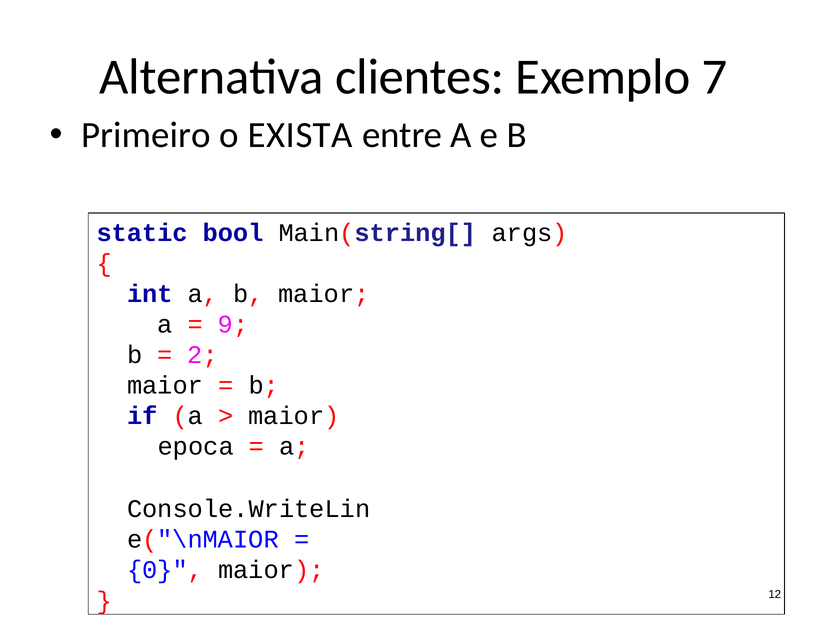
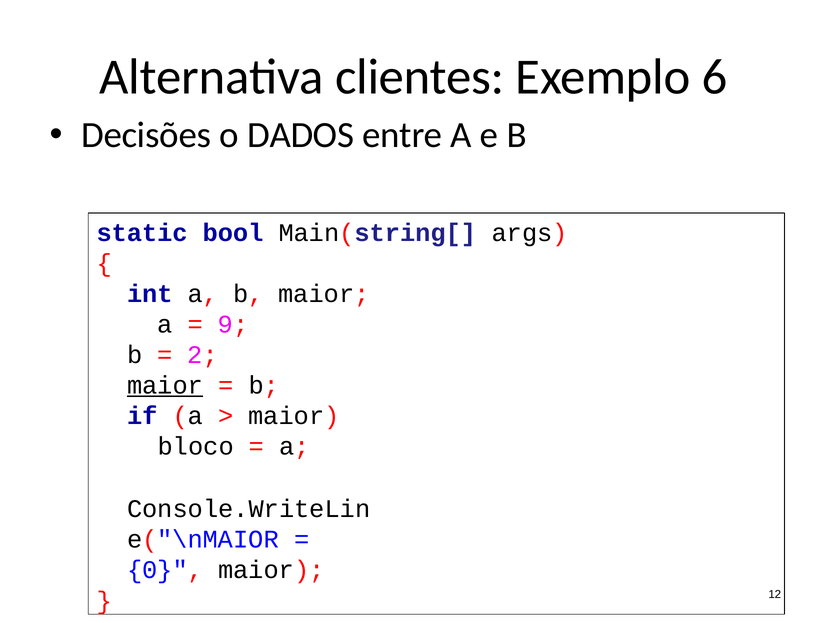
7: 7 -> 6 (715, 77)
Primeiro: Primeiro -> Decisões (146, 135)
EXISTA: EXISTA -> DADOS (301, 135)
maior underline: none -> present (165, 385)
epoca: epoca -> bloco (196, 446)
